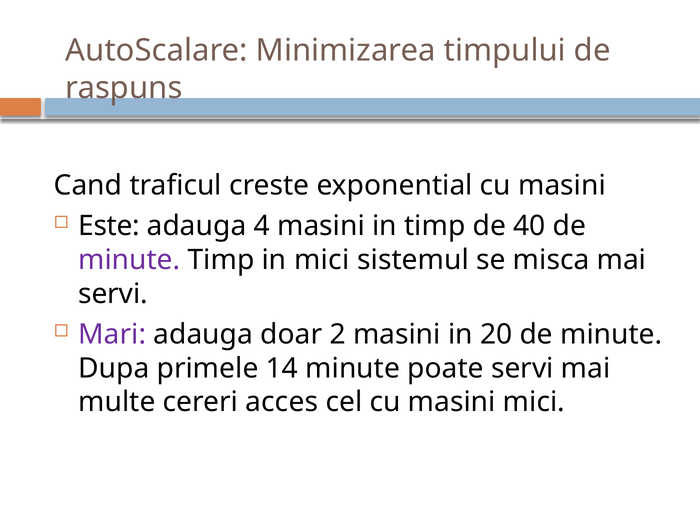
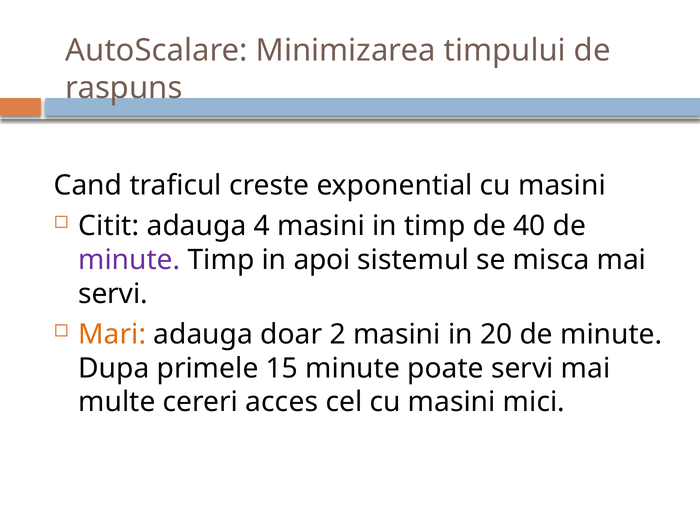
Este: Este -> Citit (109, 226)
in mici: mici -> apoi (322, 260)
Mari colour: purple -> orange (112, 334)
14: 14 -> 15 (282, 368)
